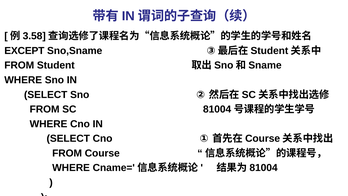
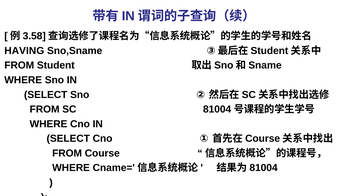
EXCEPT: EXCEPT -> HAVING (24, 51)
